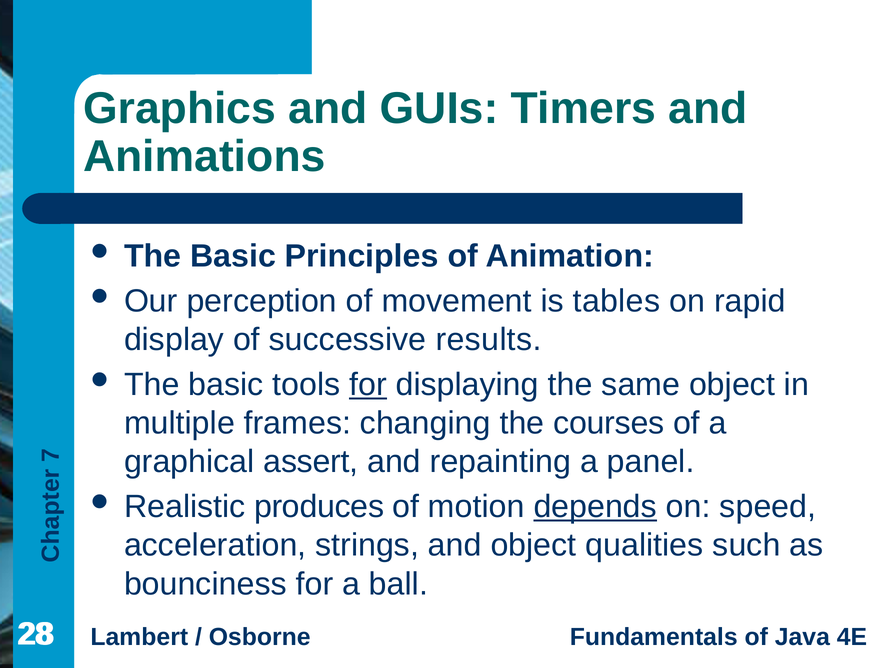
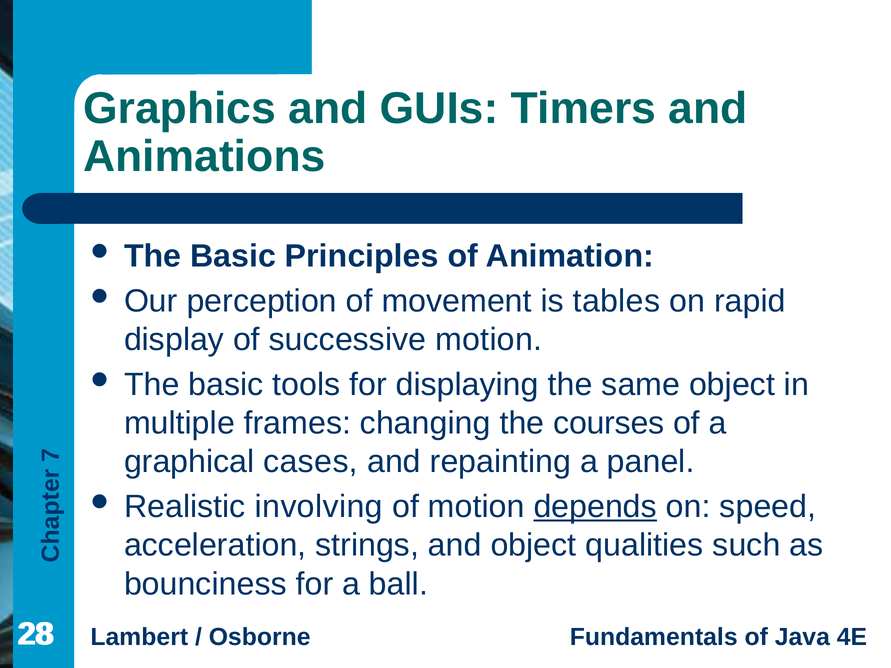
successive results: results -> motion (489, 340)
for underline: present -> none (368, 385)
assert: assert -> cases (311, 462)
produces: produces -> involving (319, 507)
